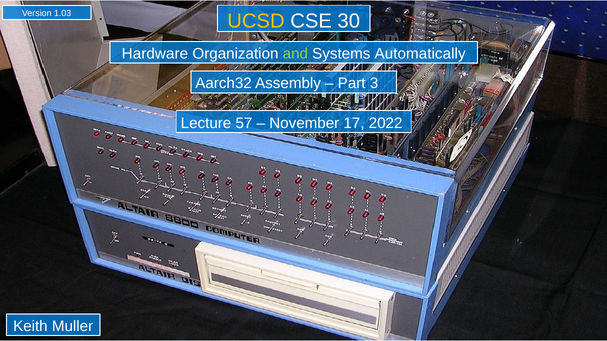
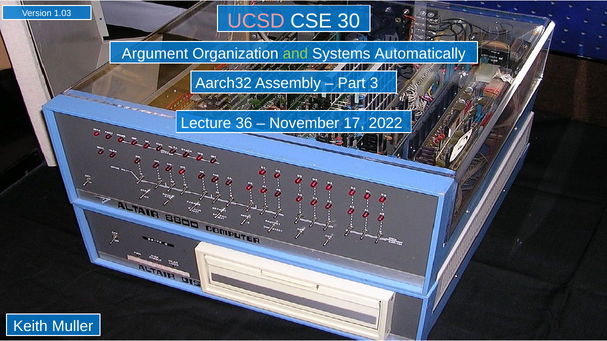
UCSD colour: yellow -> pink (256, 21)
Hardware: Hardware -> Argument (155, 54)
57: 57 -> 36 (244, 123)
